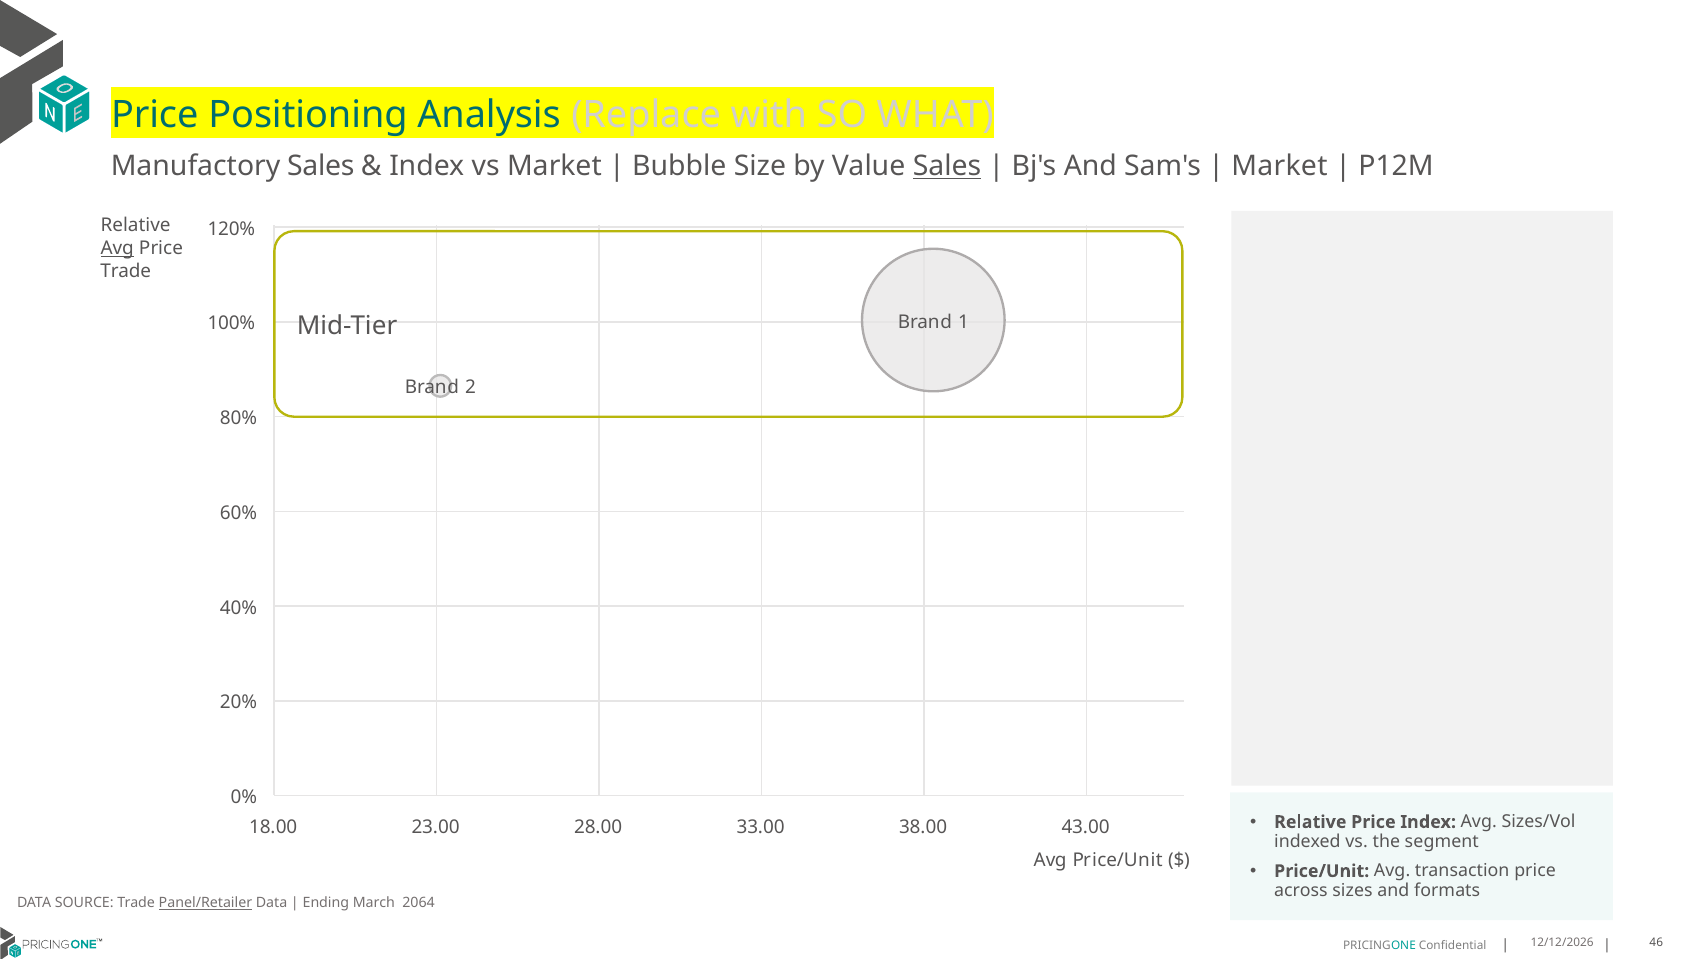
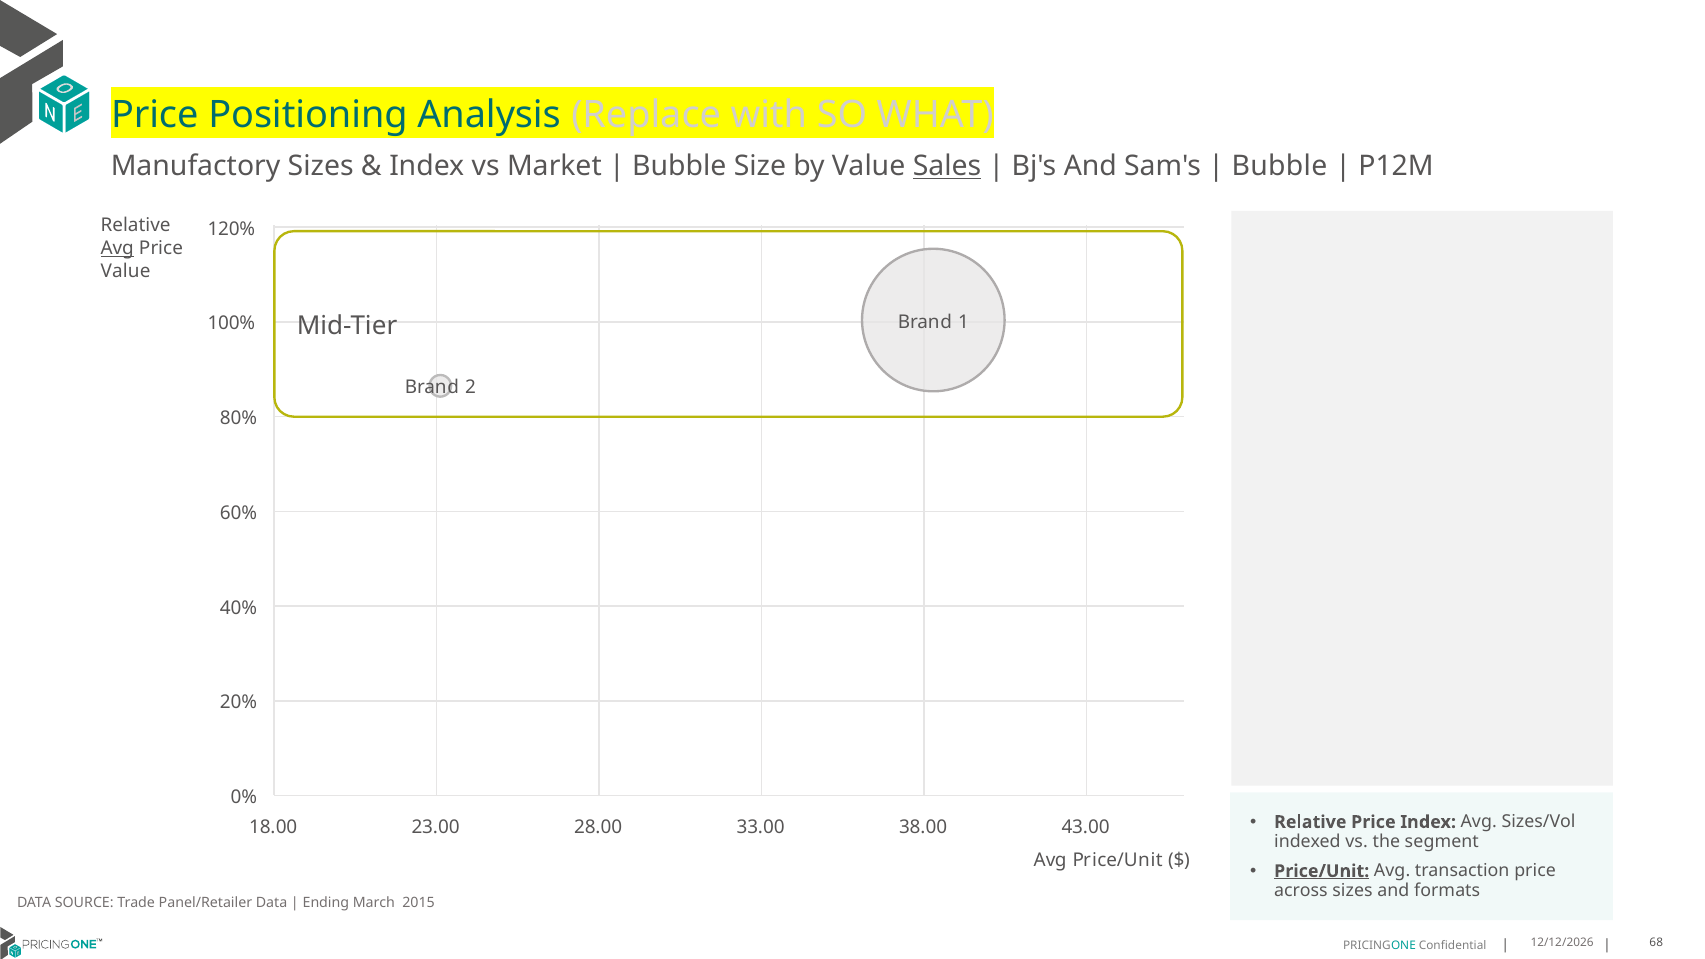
Manufactory Sales: Sales -> Sizes (321, 166)
Market: Market -> Bubble (1279, 166)
Trade: Trade -> Value (126, 271)
Price/Unit underline: none -> present (1322, 871)
Panel/Retailer underline: present -> none (205, 903)
2064: 2064 -> 2015 (419, 903)
46: 46 -> 68 (1656, 943)
